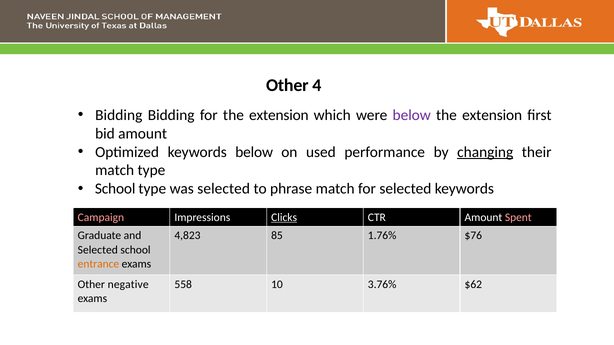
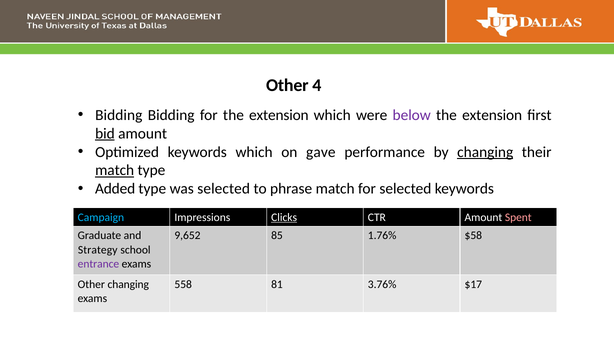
bid underline: none -> present (105, 134)
keywords below: below -> which (254, 152)
used: used -> gave (321, 152)
match underline: none -> present (115, 171)
School: School -> Added (115, 189)
Campaign colour: pink -> light blue (101, 217)
4,823: 4,823 -> 9,652 (187, 236)
$76: $76 -> $58 (473, 236)
Selected: Selected -> Strategy (98, 250)
entrance colour: orange -> purple (98, 264)
Other negative: negative -> changing (128, 285)
10: 10 -> 81 (277, 285)
$62: $62 -> $17 (473, 285)
